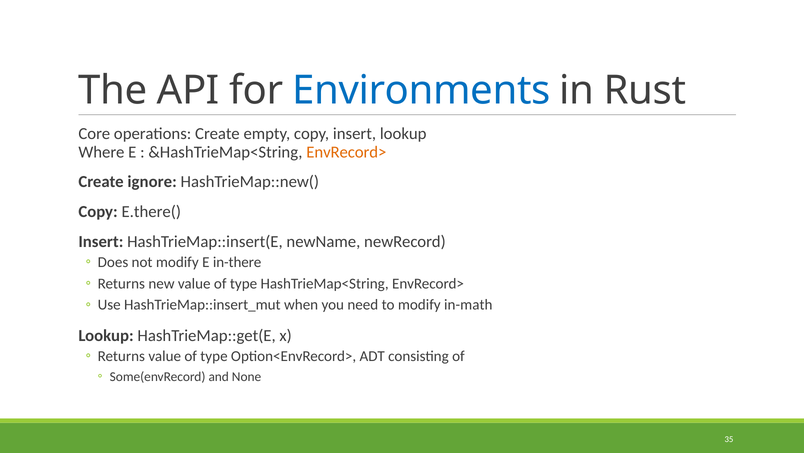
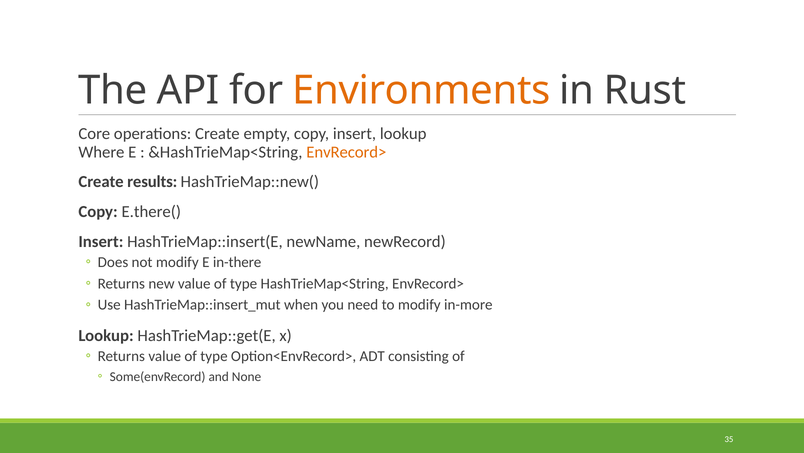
Environments colour: blue -> orange (421, 90)
ignore: ignore -> results (152, 182)
in-math: in-math -> in-more (468, 304)
